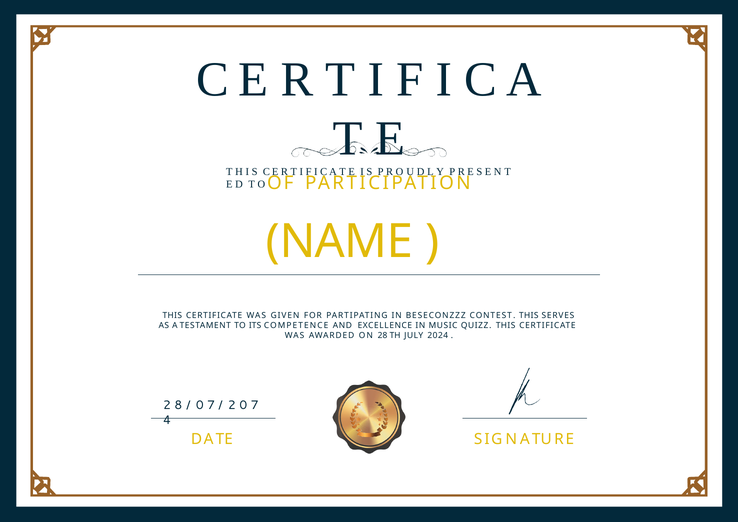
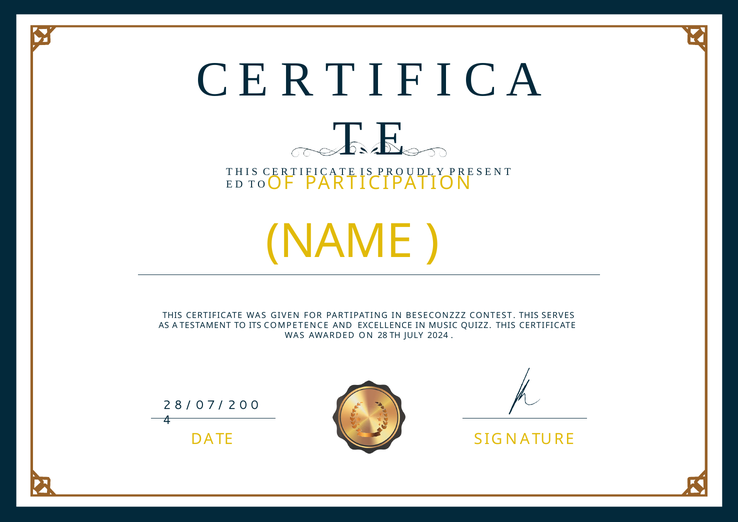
7: 7 -> 0 (255, 405)
